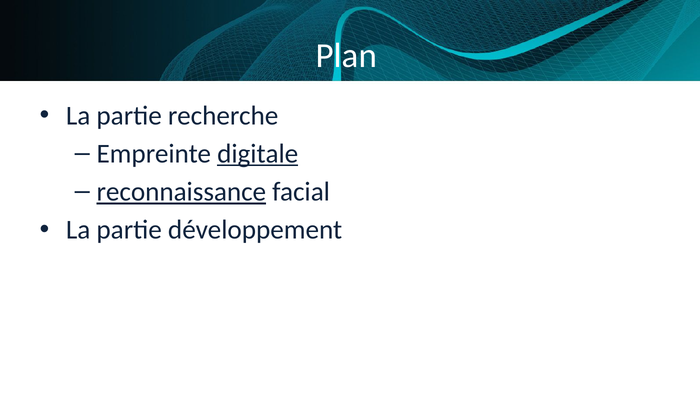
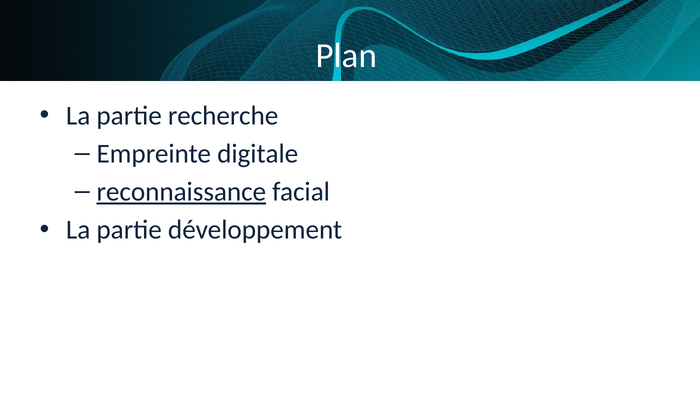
digitale underline: present -> none (258, 154)
